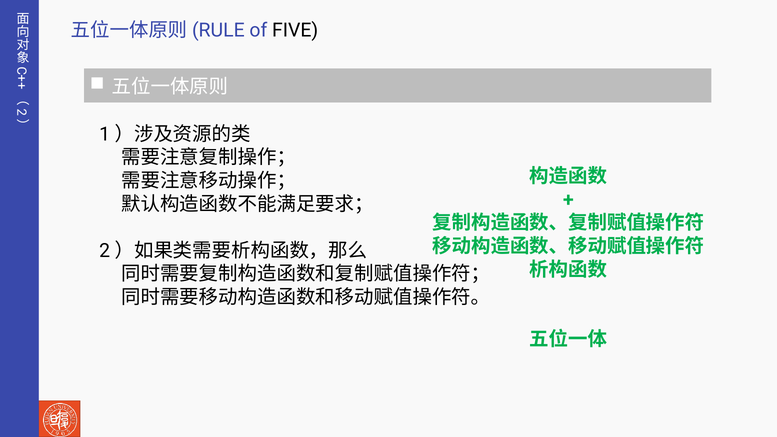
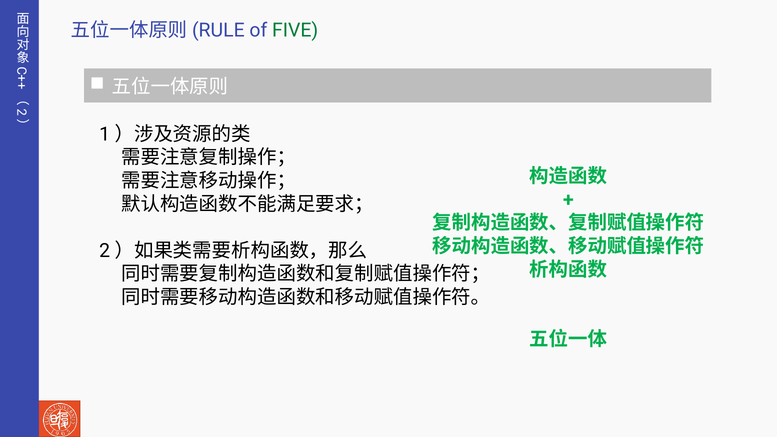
FIVE colour: black -> green (295, 31)
